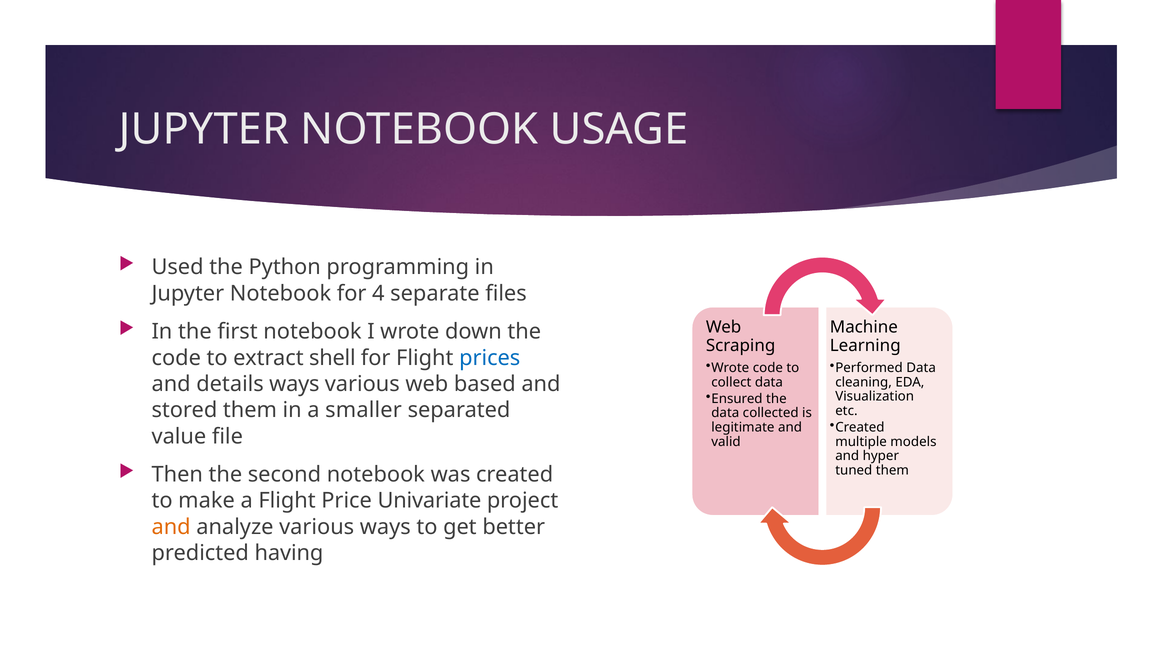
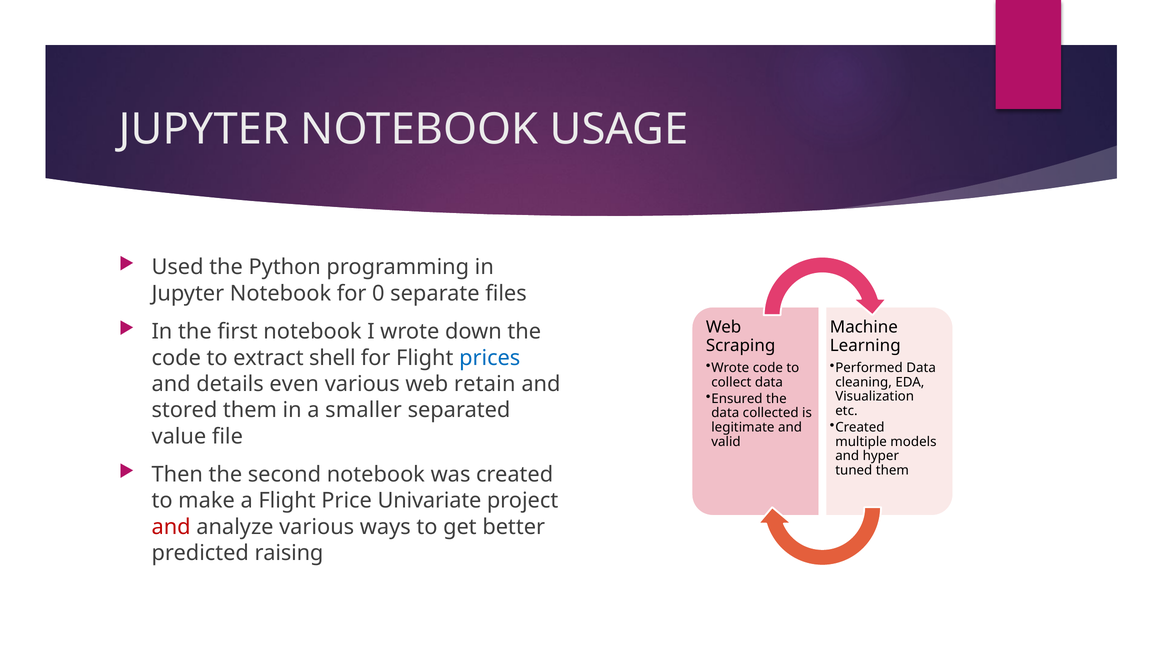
4: 4 -> 0 (378, 294)
details ways: ways -> even (294, 384)
based: based -> retain (485, 384)
and colour: orange -> red (171, 527)
having: having -> raising (289, 553)
